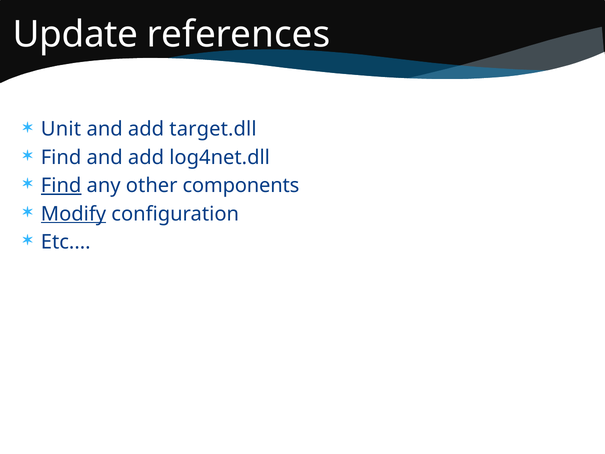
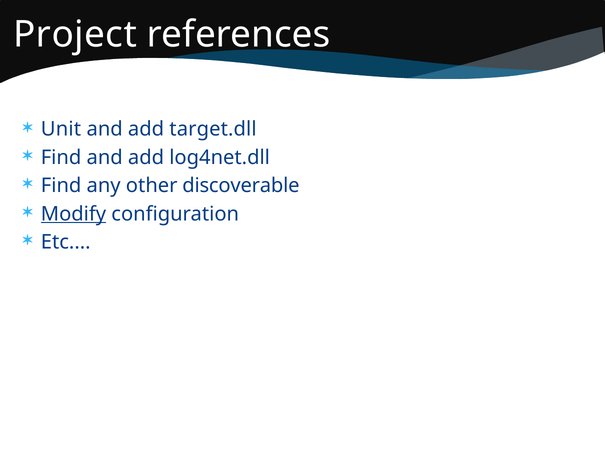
Update: Update -> Project (75, 35)
Find underline: present -> none (61, 186)
components: components -> discoverable (241, 186)
